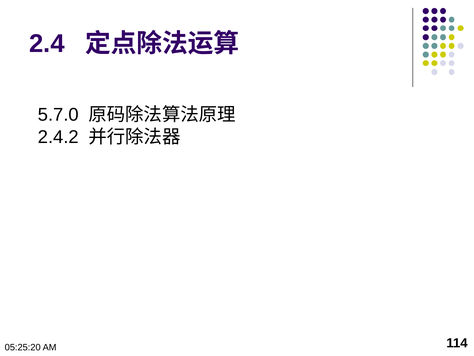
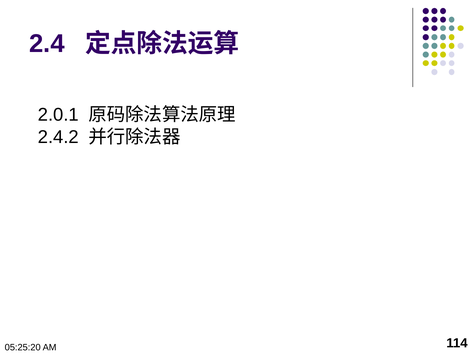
5.7.0: 5.7.0 -> 2.0.1 (58, 115)
